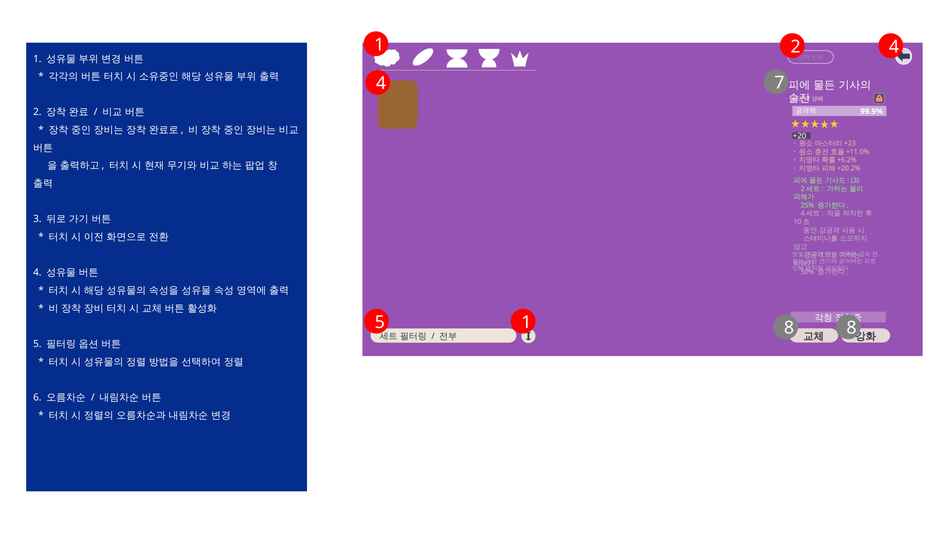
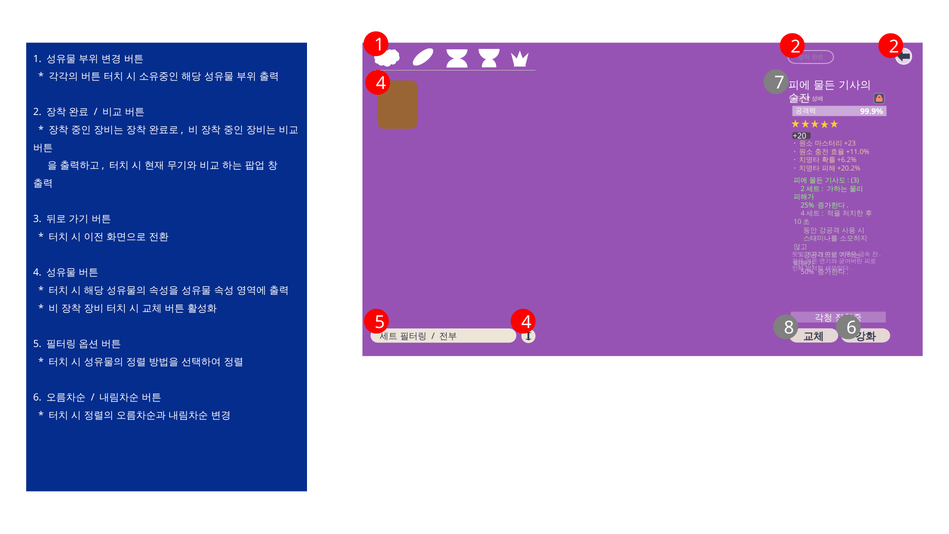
2 4: 4 -> 2 (894, 47)
5 1: 1 -> 4 (526, 322)
8 8: 8 -> 6 (852, 328)
